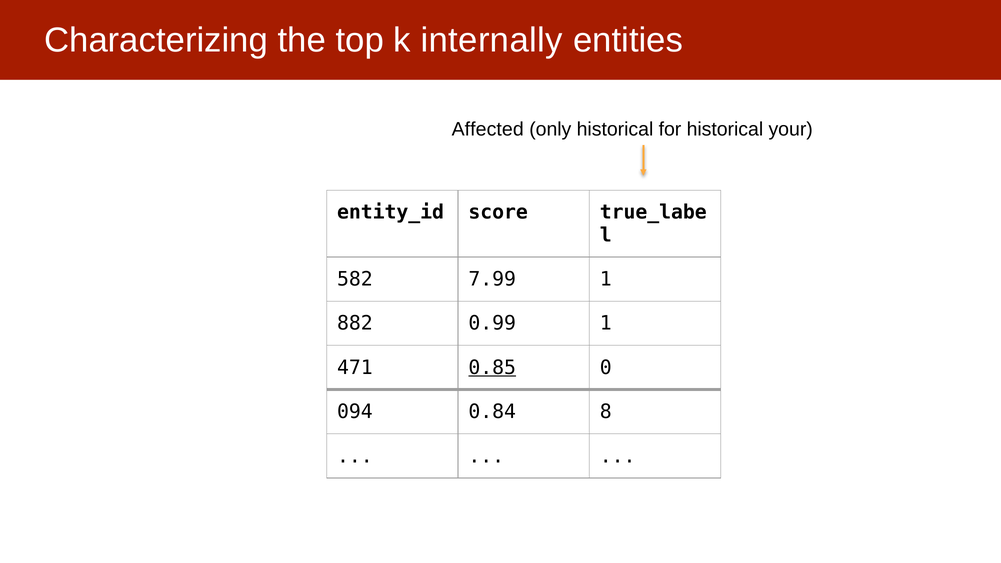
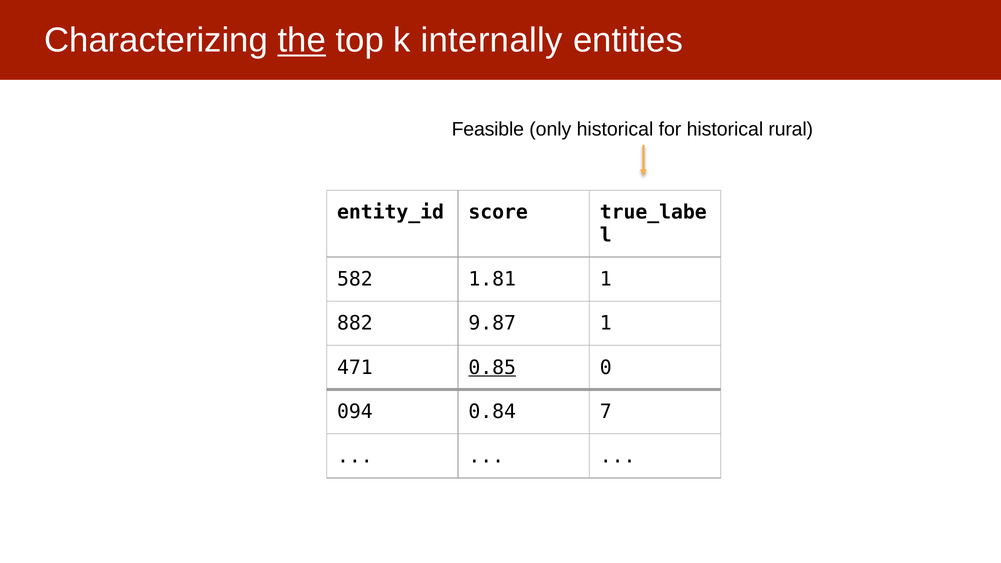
the underline: none -> present (302, 40)
Affected: Affected -> Feasible (488, 129)
your: your -> rural (791, 129)
7.99: 7.99 -> 1.81 (492, 279)
0.99: 0.99 -> 9.87 (492, 323)
8: 8 -> 7 (606, 412)
